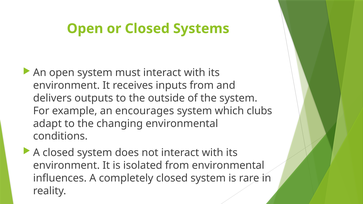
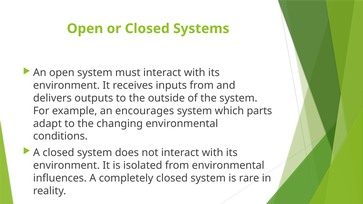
clubs: clubs -> parts (259, 111)
